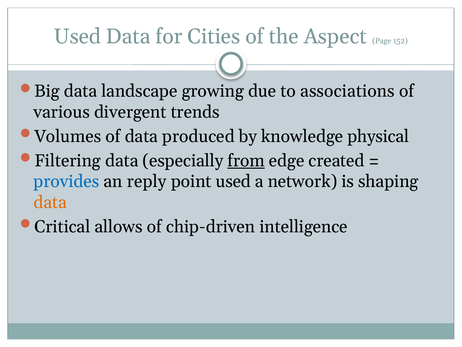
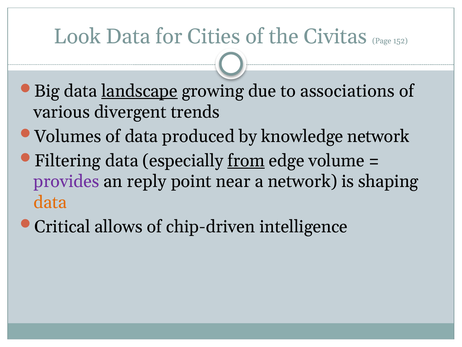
Used: Used -> Look (77, 36)
Aspect: Aspect -> Civitas (335, 36)
landscape underline: none -> present (139, 91)
knowledge physical: physical -> network (378, 136)
created: created -> volume (337, 160)
provides colour: blue -> purple (67, 181)
point used: used -> near (233, 181)
